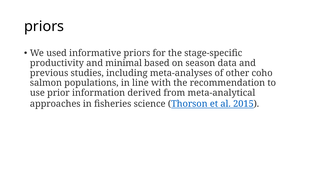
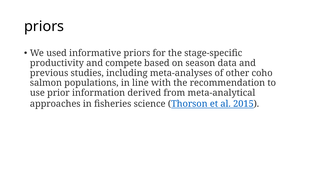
minimal: minimal -> compete (124, 63)
